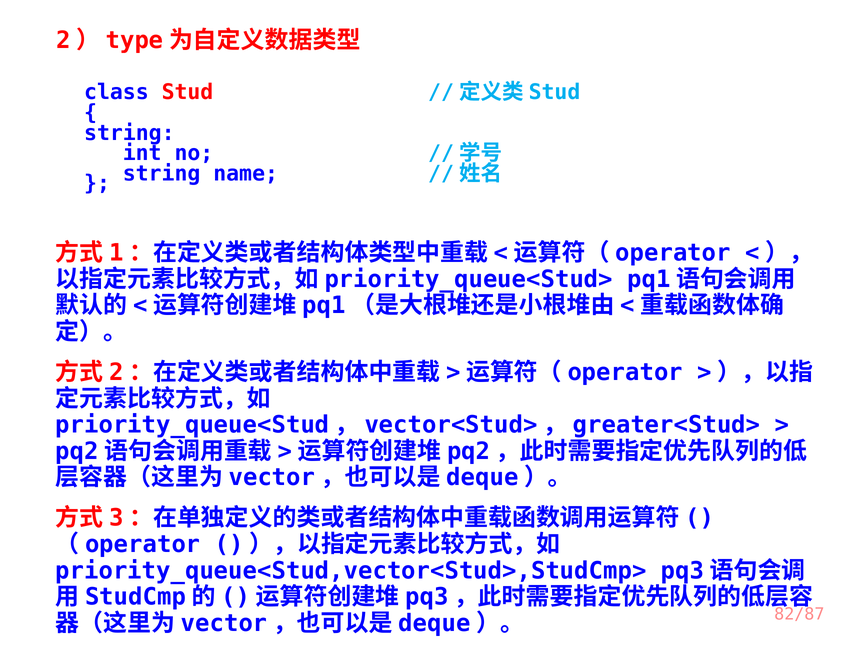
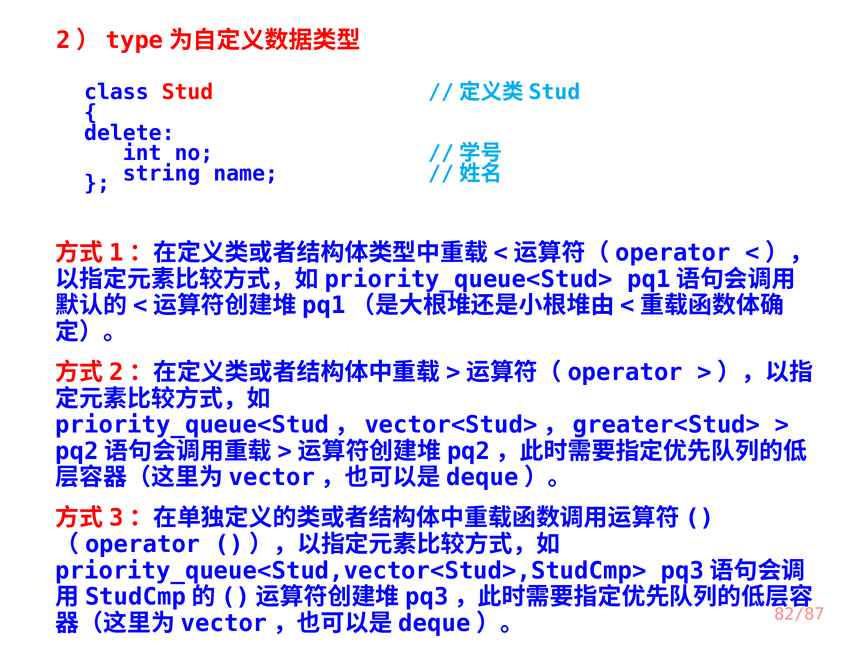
string: string -> delete (129, 133)
